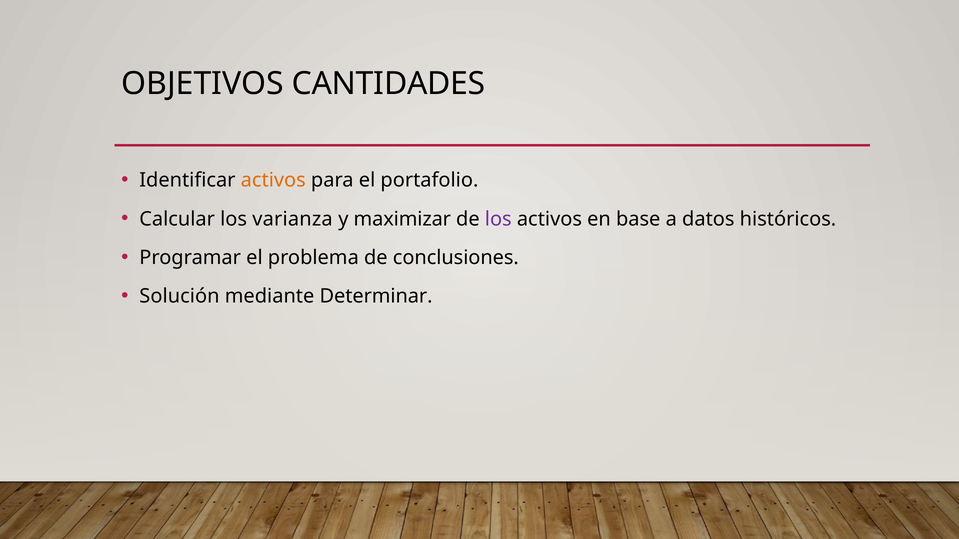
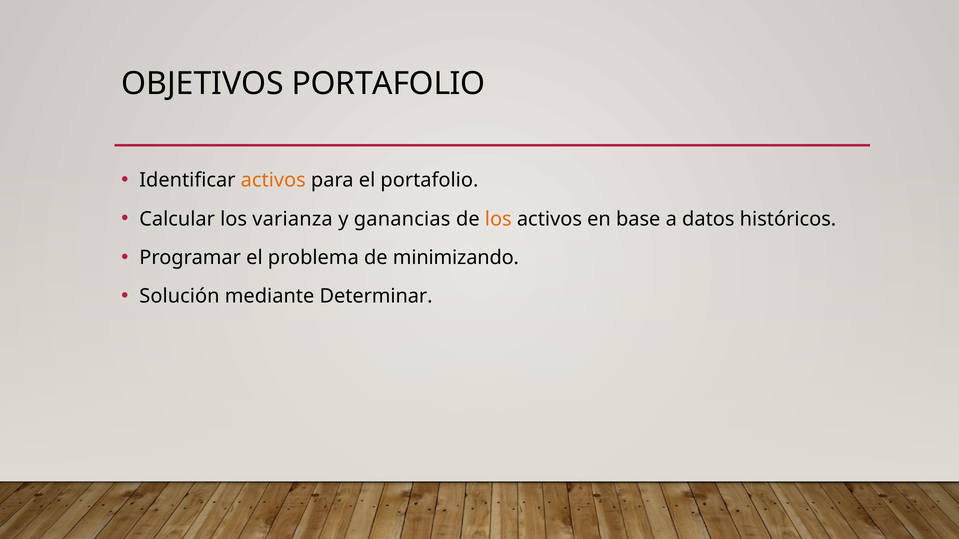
OBJETIVOS CANTIDADES: CANTIDADES -> PORTAFOLIO (389, 84)
maximizar: maximizar -> ganancias (402, 219)
los colour: purple -> orange (498, 219)
conclusiones: conclusiones -> minimizando (456, 258)
